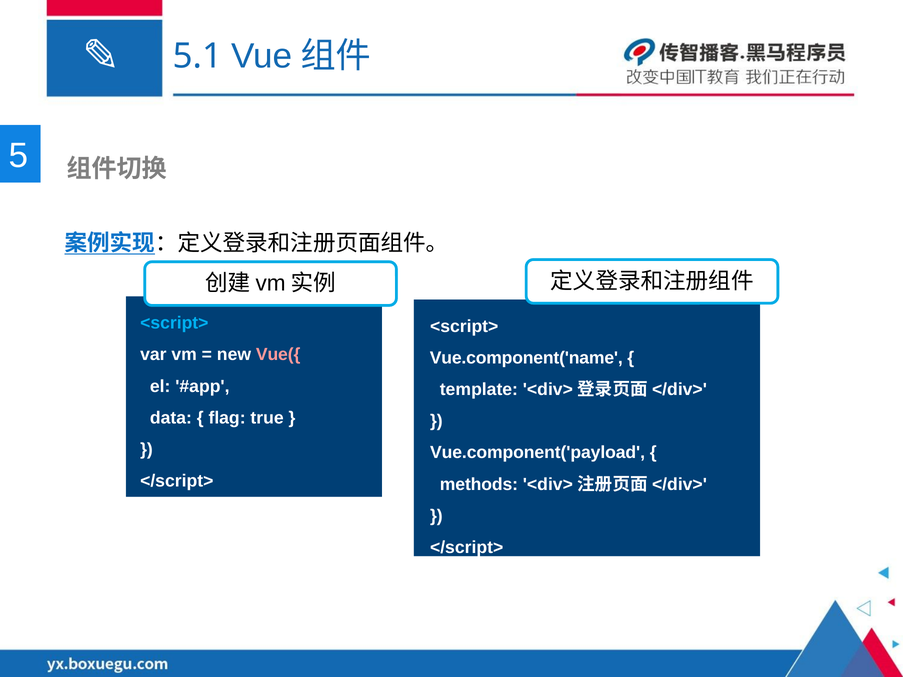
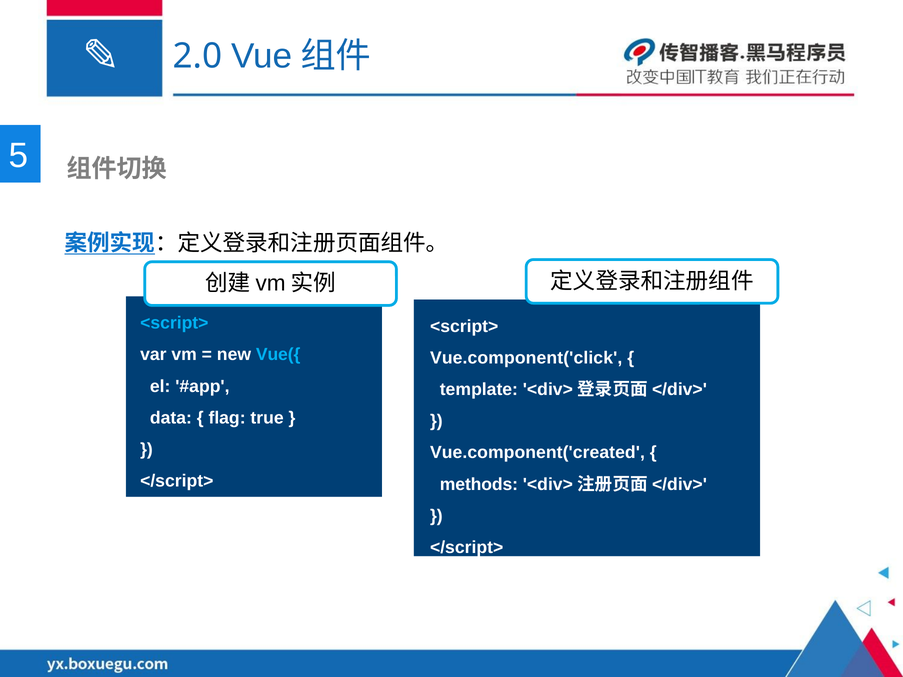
5.1: 5.1 -> 2.0 (197, 56)
Vue({ colour: pink -> light blue (278, 355)
Vue.component('name: Vue.component('name -> Vue.component('click (526, 358)
Vue.component('payload: Vue.component('payload -> Vue.component('created (537, 453)
